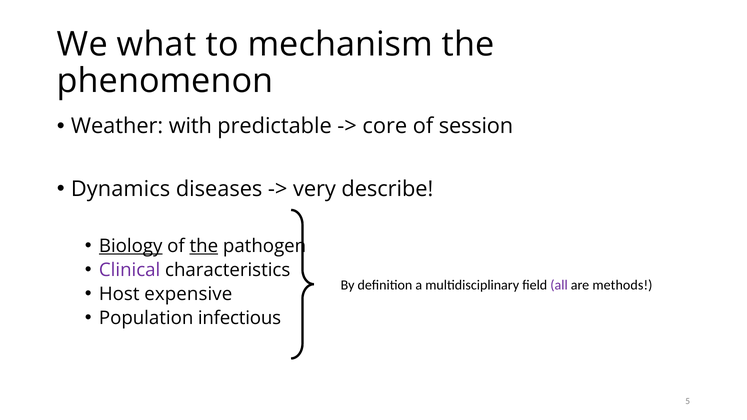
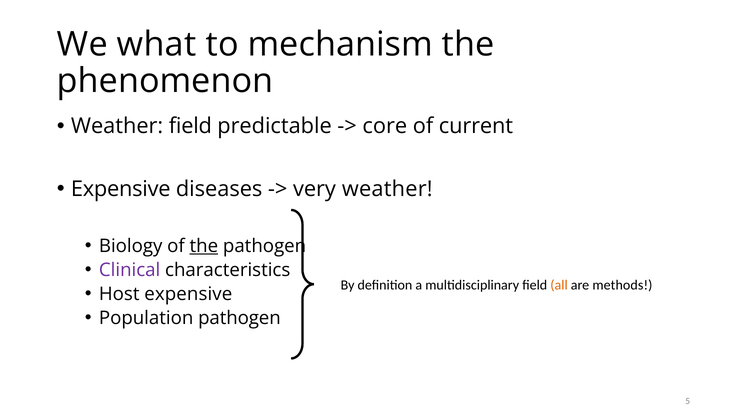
Weather with: with -> field (190, 126)
session: session -> current (476, 126)
Dynamics: Dynamics -> Expensive (121, 189)
very describe: describe -> weather (387, 189)
Biology underline: present -> none (131, 246)
all colour: purple -> orange (559, 285)
Population infectious: infectious -> pathogen (239, 318)
